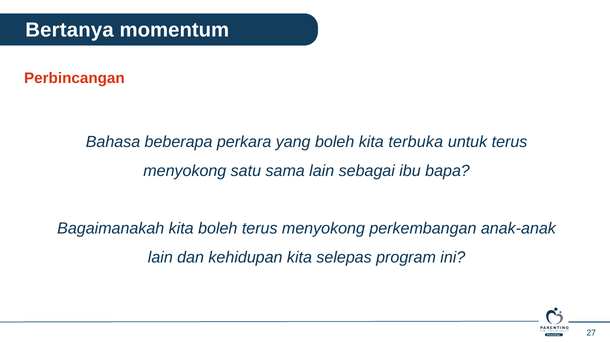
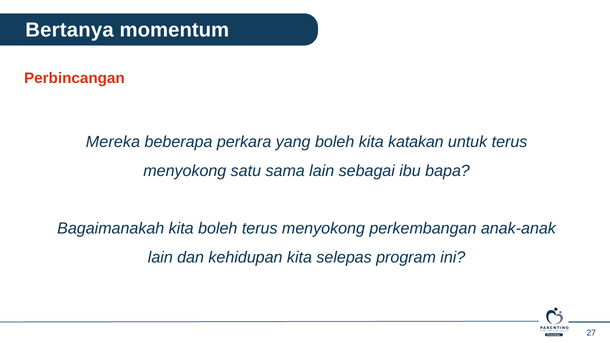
Bahasa: Bahasa -> Mereka (113, 142)
terbuka: terbuka -> katakan (416, 142)
